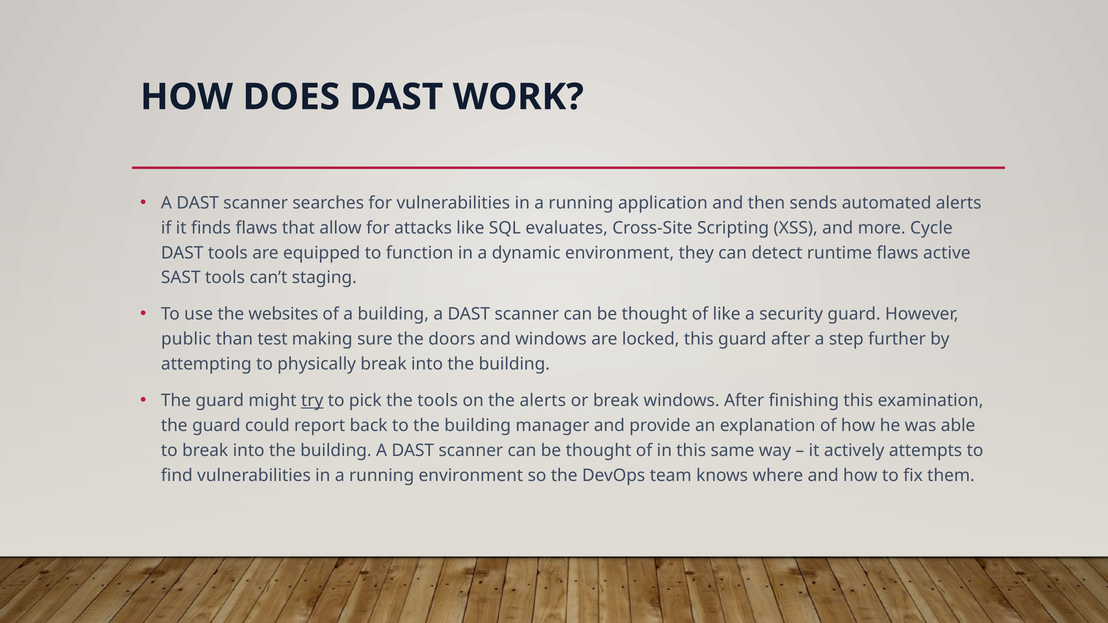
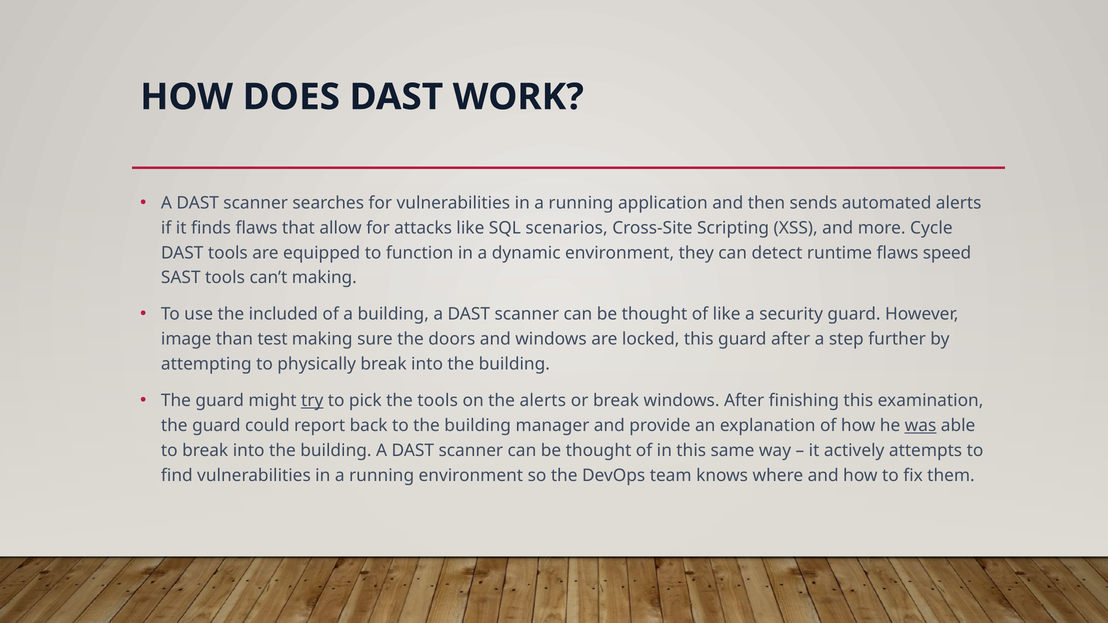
evaluates: evaluates -> scenarios (567, 228)
active: active -> speed (947, 253)
can’t staging: staging -> making (324, 278)
websites: websites -> included (283, 314)
public: public -> image (186, 339)
was underline: none -> present (921, 426)
